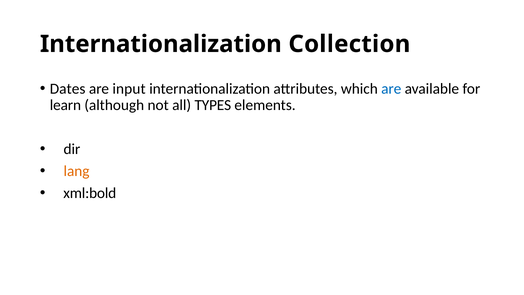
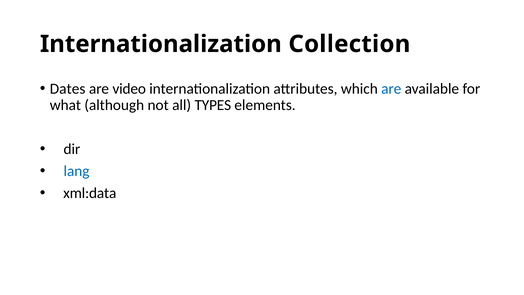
input: input -> video (129, 89)
learn: learn -> what (65, 105)
lang colour: orange -> blue (77, 171)
xml:bold: xml:bold -> xml:data (90, 193)
